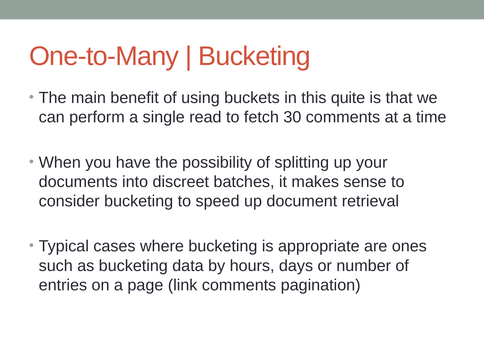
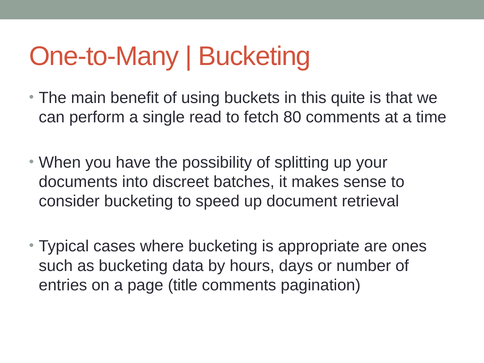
30: 30 -> 80 (292, 117)
link: link -> title (183, 285)
